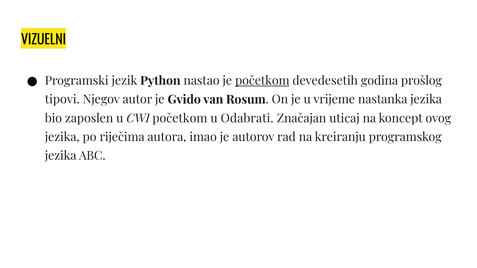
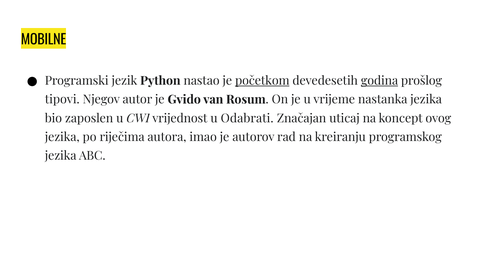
VIZUELNI: VIZUELNI -> MOBILNE (44, 40)
godina underline: none -> present (380, 81)
CWI početkom: početkom -> vrijednost (180, 118)
